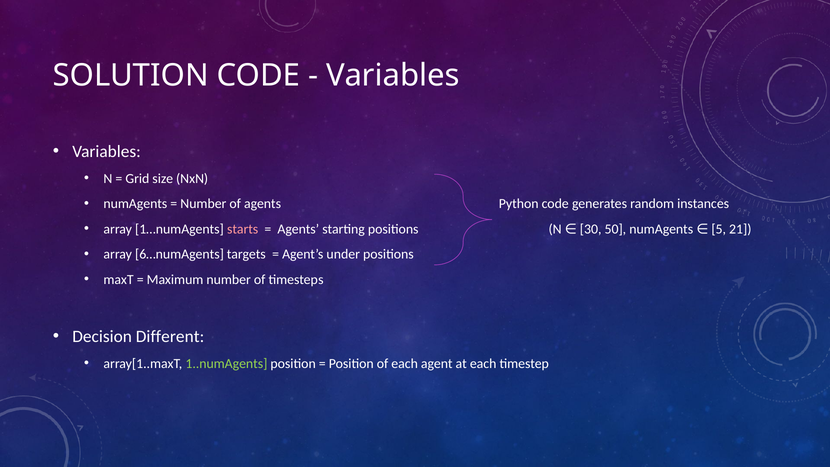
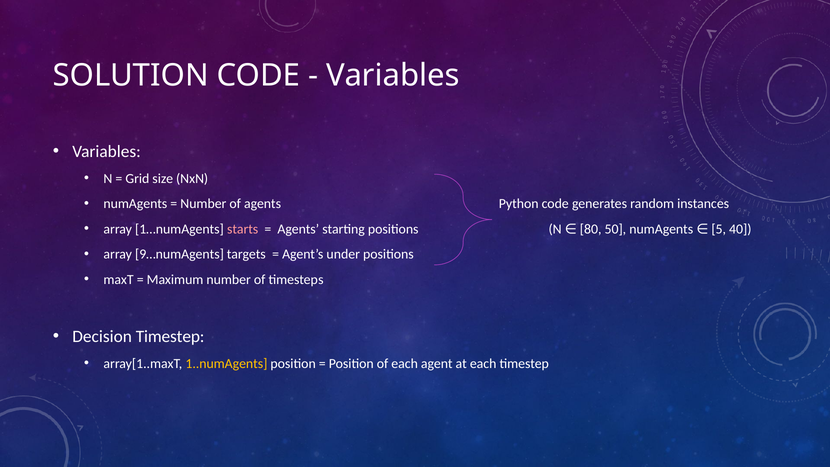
30: 30 -> 80 (591, 229)
21: 21 -> 40 (740, 229)
6…numAgents: 6…numAgents -> 9…numAgents (179, 254)
Decision Different: Different -> Timestep (170, 337)
1..numAgents colour: light green -> yellow (226, 364)
